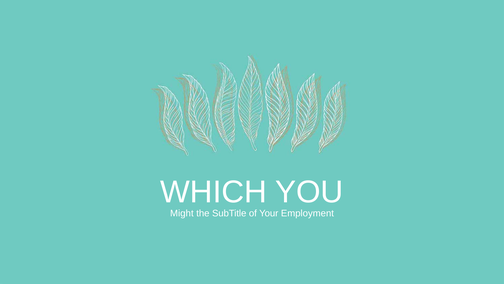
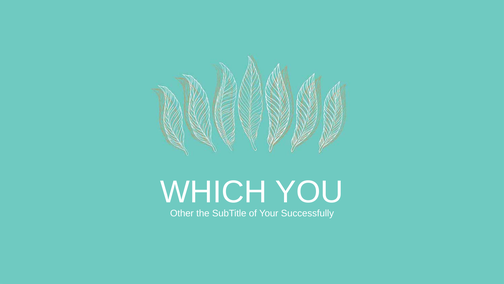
Might: Might -> Other (182, 213)
Employment: Employment -> Successfully (307, 213)
